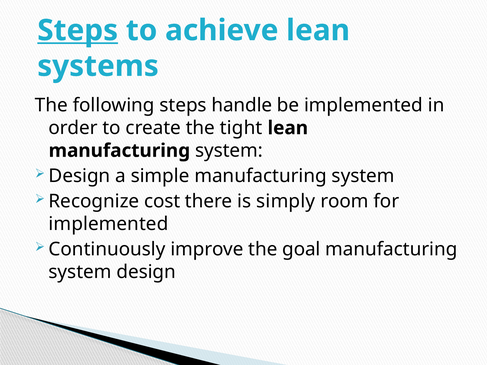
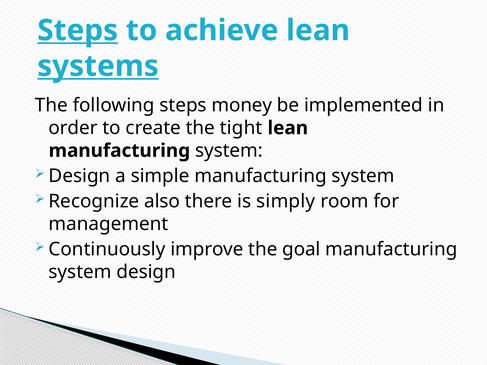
systems underline: none -> present (98, 66)
handle: handle -> money (242, 105)
cost: cost -> also (162, 202)
implemented: implemented -> management (109, 224)
